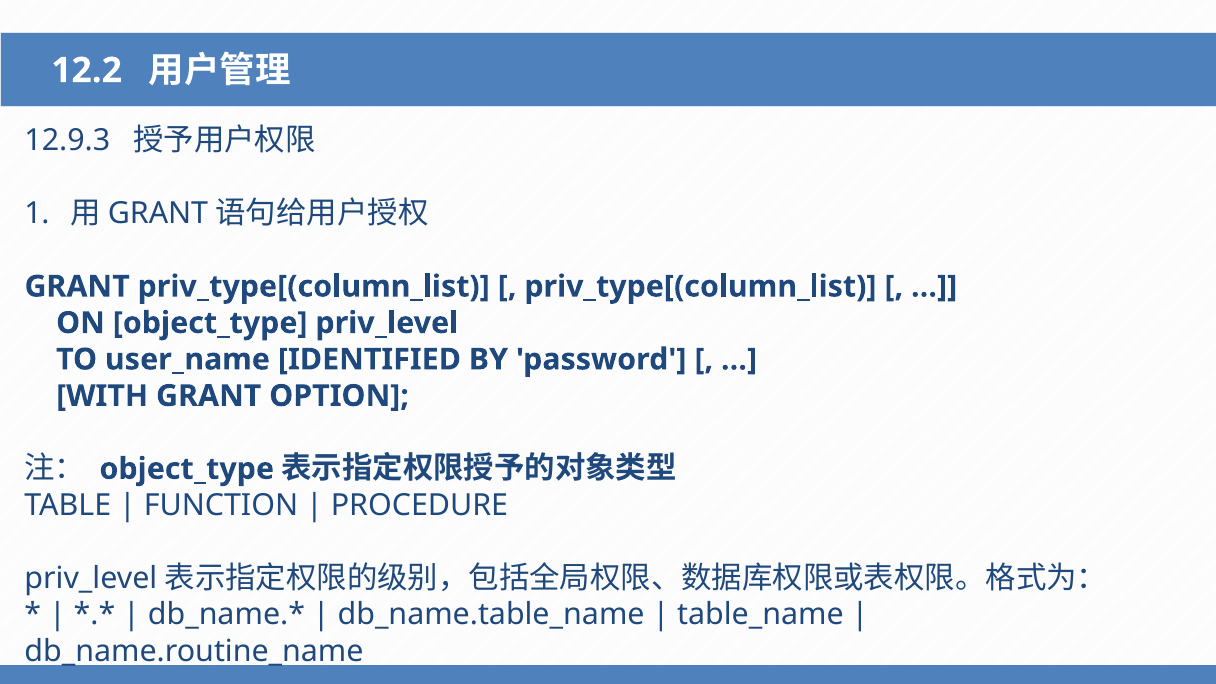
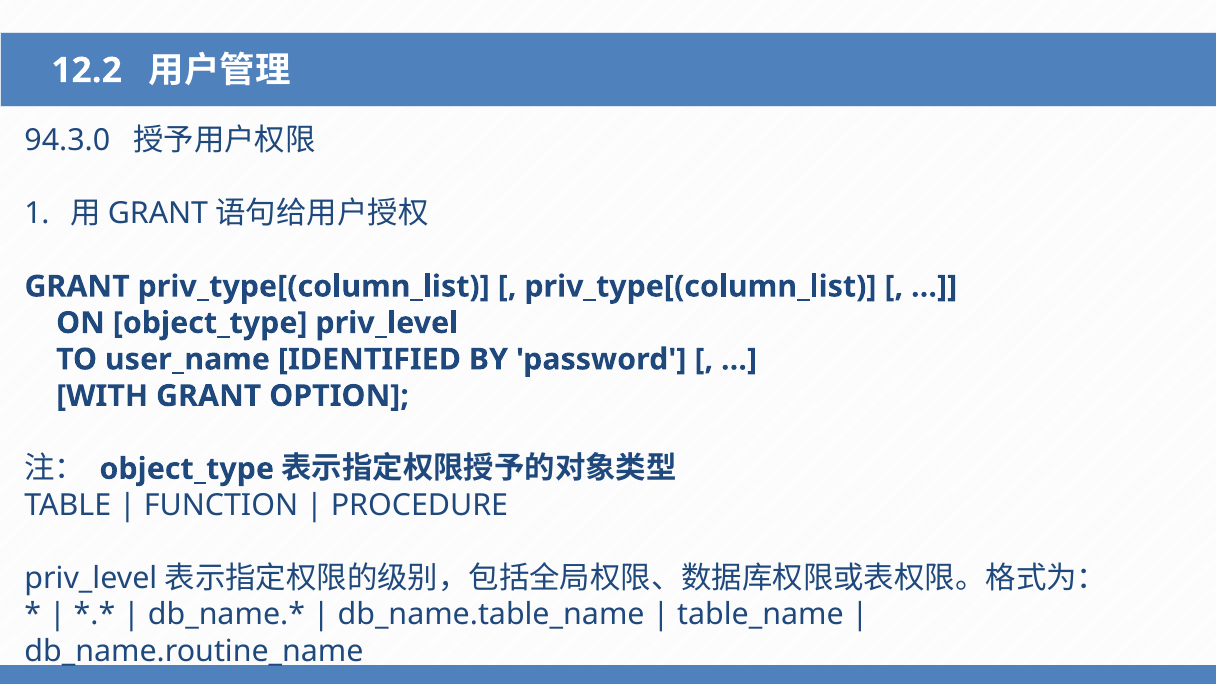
12.9.3: 12.9.3 -> 94.3.0 (67, 141)
